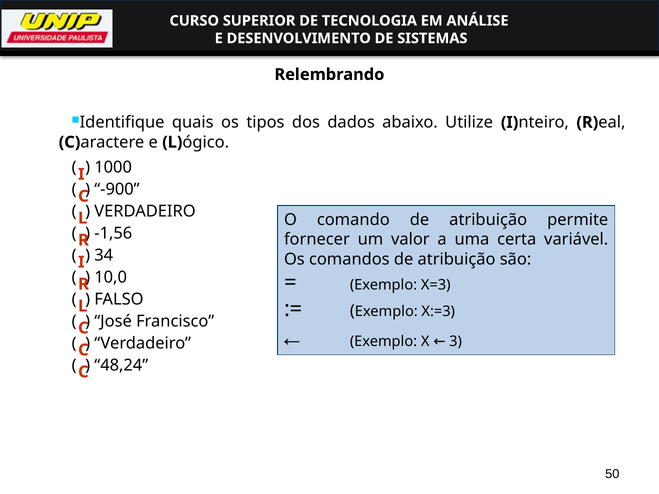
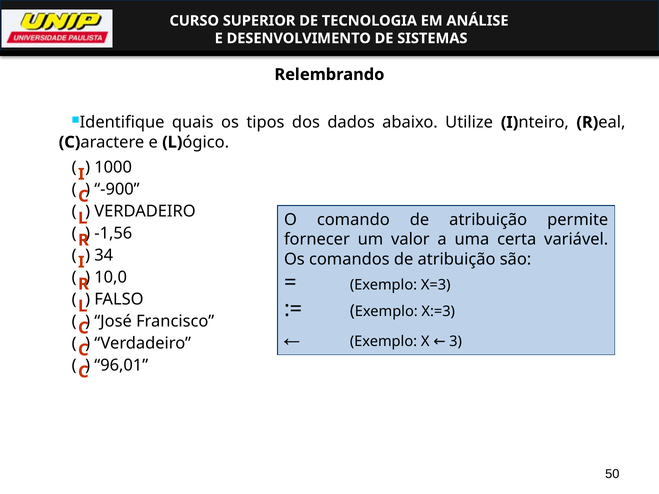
48,24: 48,24 -> 96,01 (121, 365)
